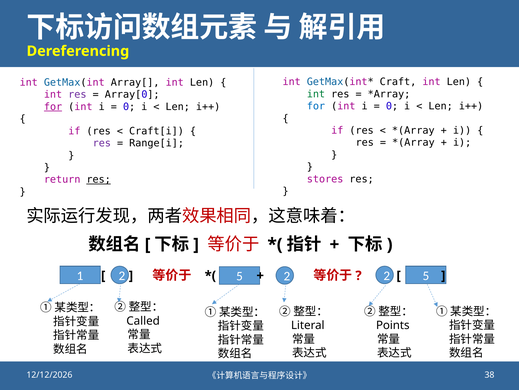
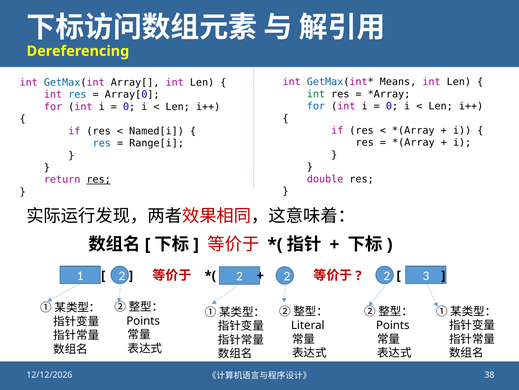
Craft: Craft -> Means (398, 82)
res colour: purple -> blue (77, 94)
for underline: present -> none (53, 107)
Craft[i: Craft[i -> Named[i (156, 131)
res colour: purple -> blue (102, 143)
stores: stores -> double (325, 179)
2 5: 5 -> 2 (239, 276)
5: 5 -> 3 (426, 275)
Called: Called -> Points (143, 320)
